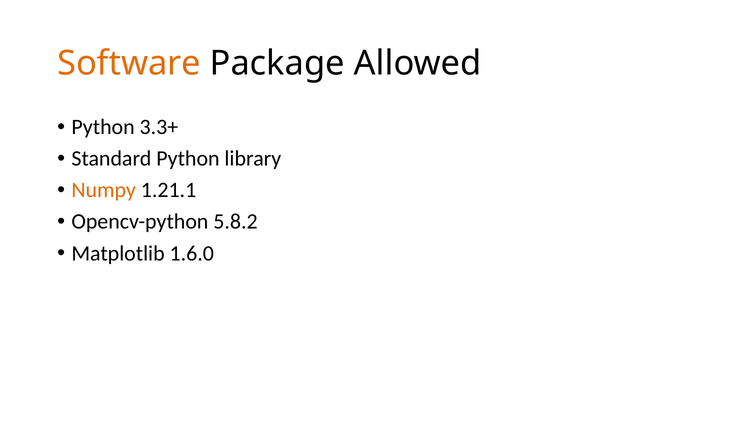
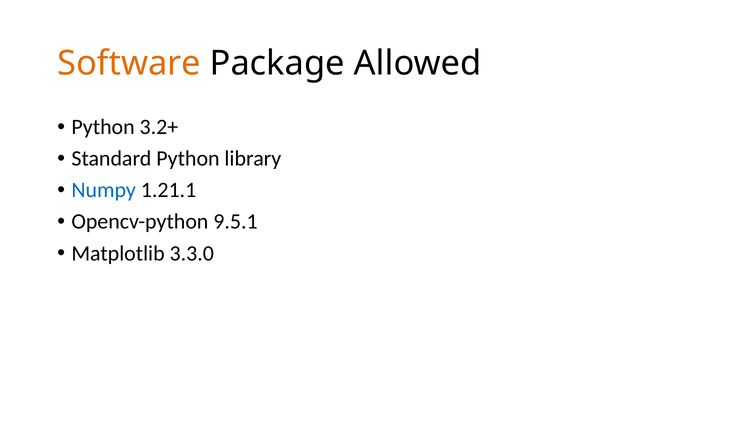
3.3+: 3.3+ -> 3.2+ (159, 127)
Numpy colour: orange -> blue (104, 190)
5.8.2: 5.8.2 -> 9.5.1 (235, 222)
1.6.0: 1.6.0 -> 3.3.0 (192, 253)
